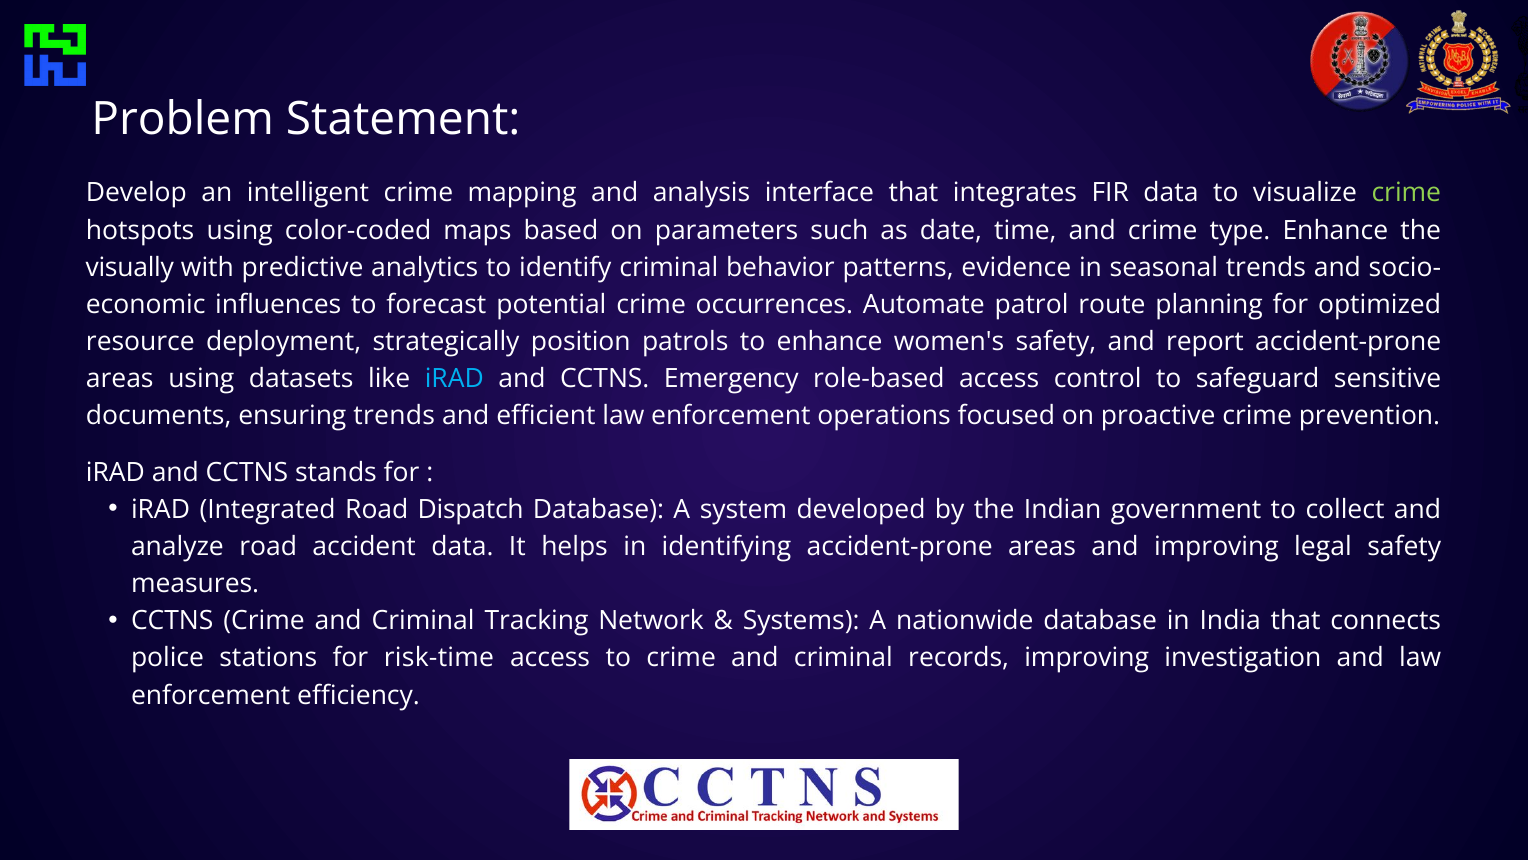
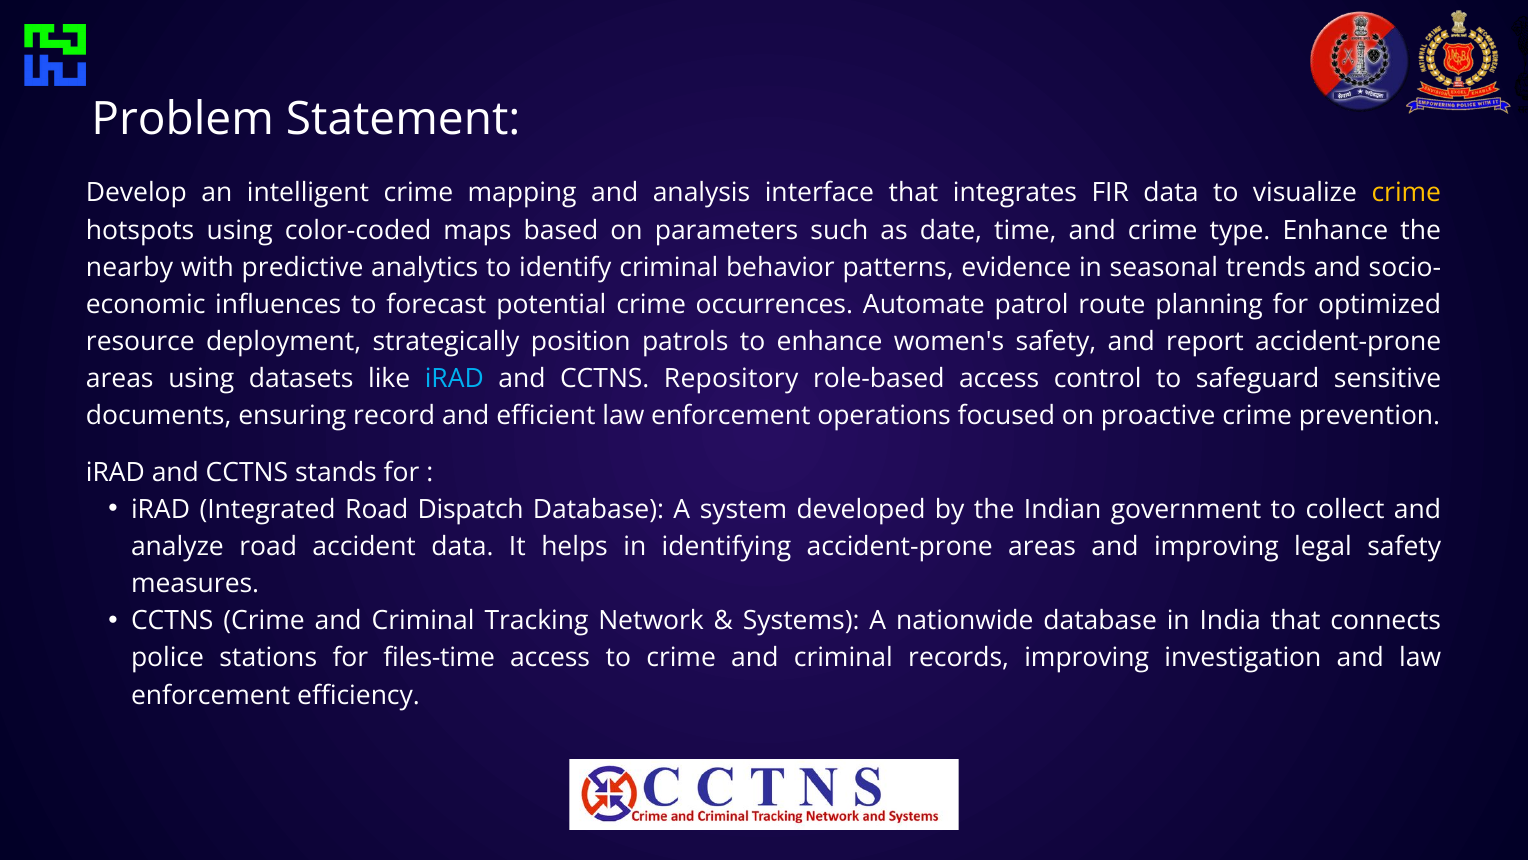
crime colour: light green -> yellow (1406, 193)
visually: visually -> nearby (130, 267)
Emergency: Emergency -> Repository (731, 379)
ensuring trends: trends -> record (394, 416)
risk-time: risk-time -> files-time (439, 658)
